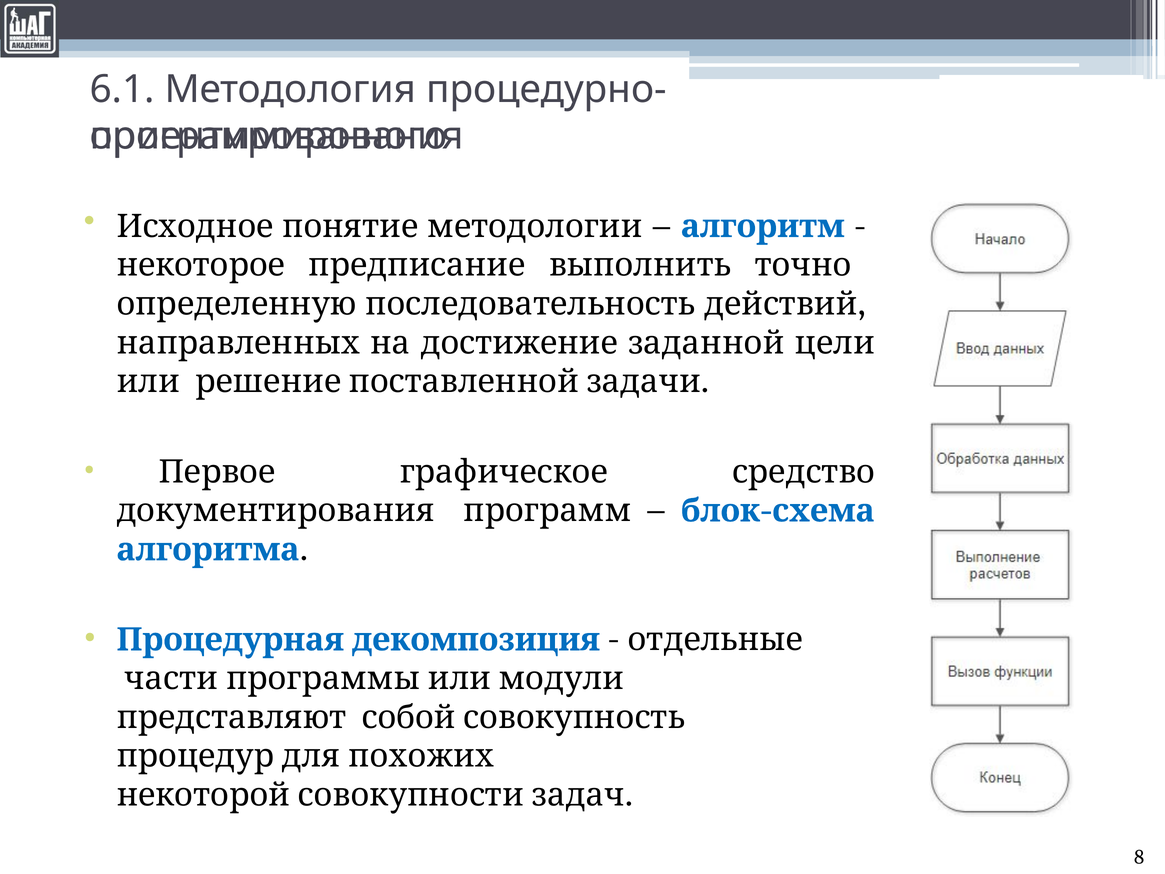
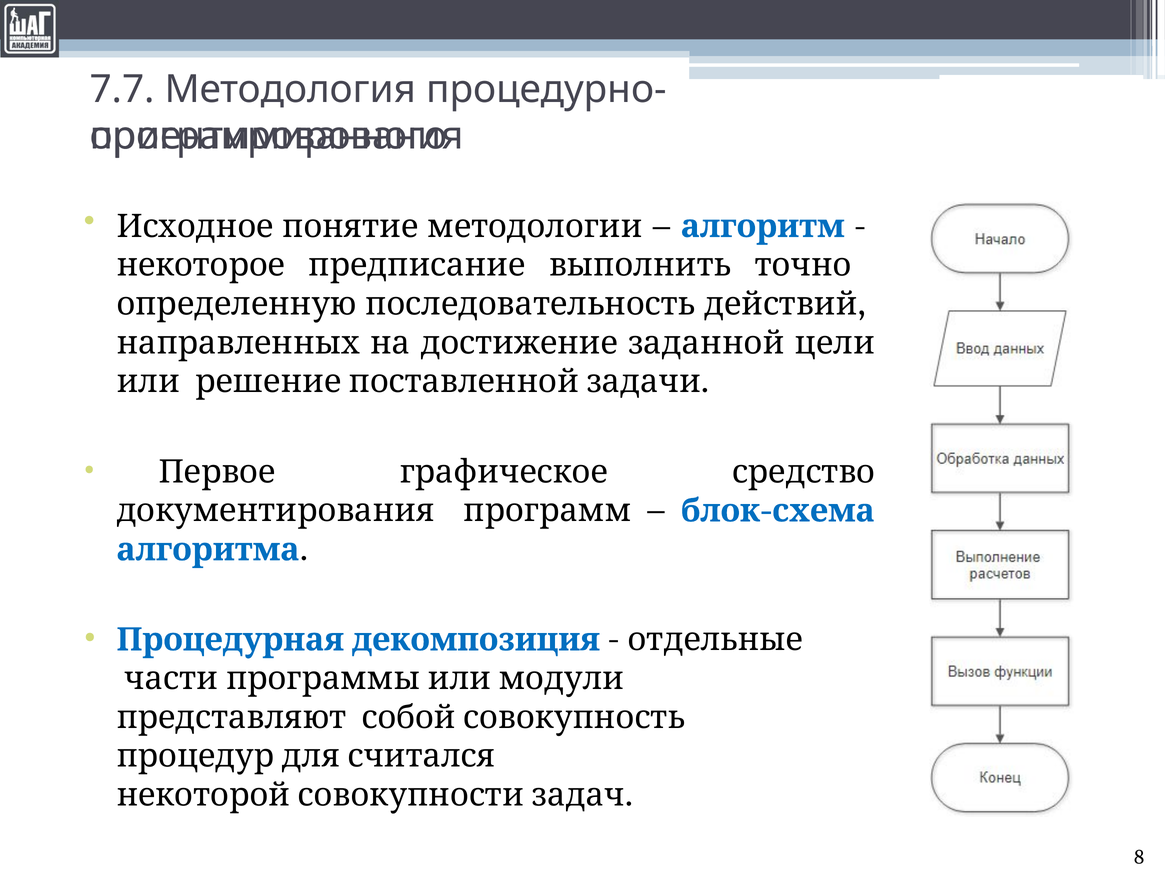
6.1: 6.1 -> 7.7 (122, 89)
похожих: похожих -> считался (421, 756)
